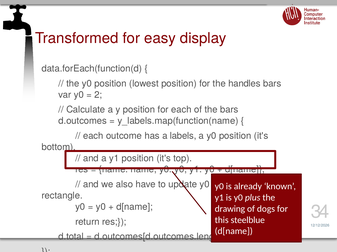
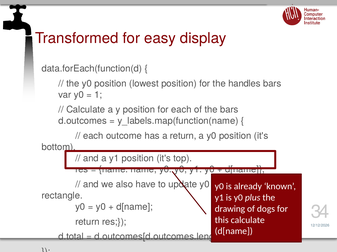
2: 2 -> 1 (98, 95)
a labels: labels -> return (183, 136)
this steelblue: steelblue -> calculate (248, 221)
